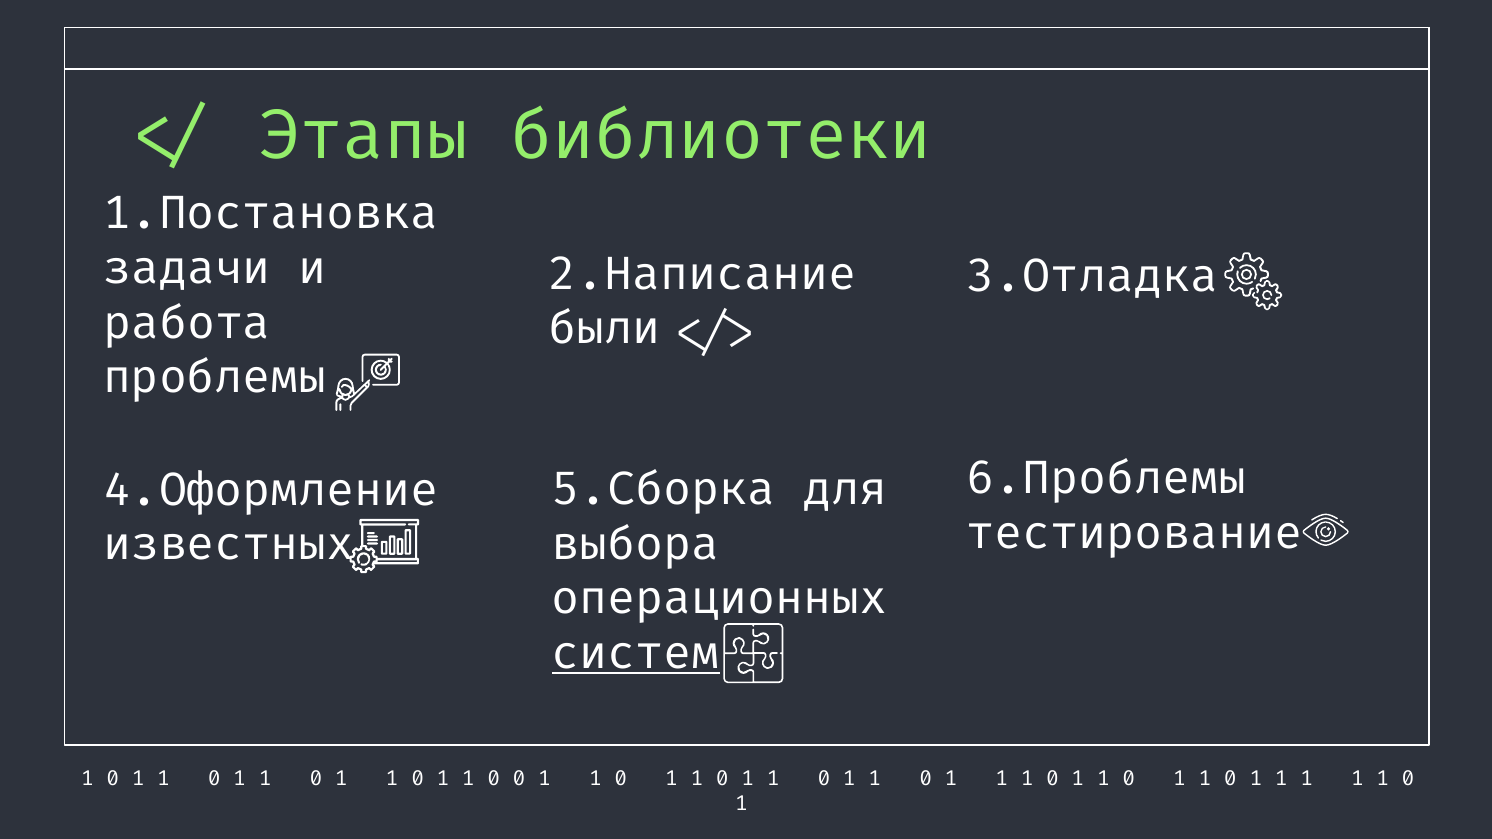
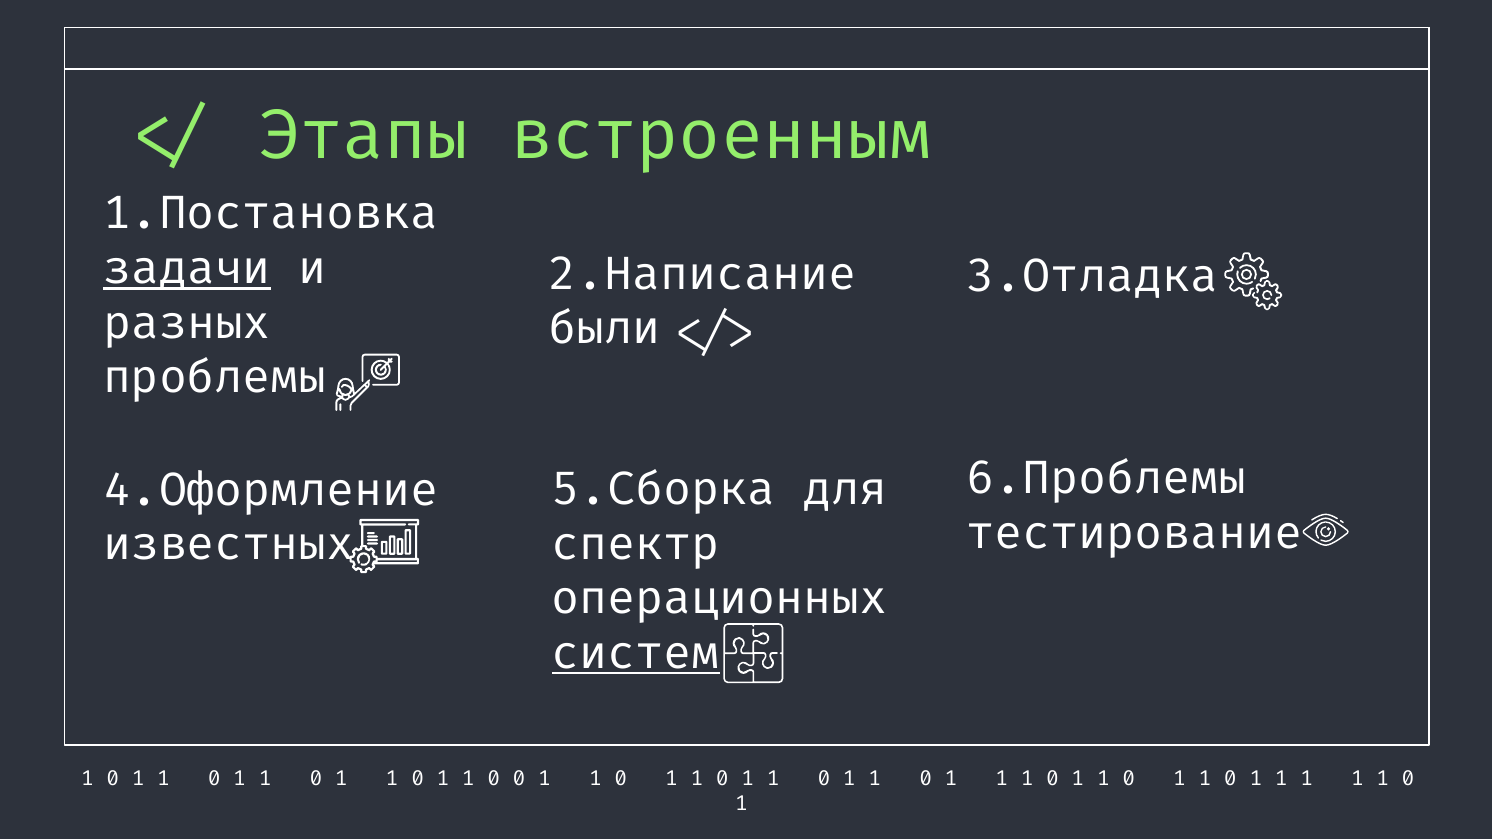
библиотеки: библиотеки -> встроенным (721, 136)
задачи underline: none -> present (187, 269)
работа: работа -> разных (187, 323)
выбора: выбора -> спектр (636, 544)
